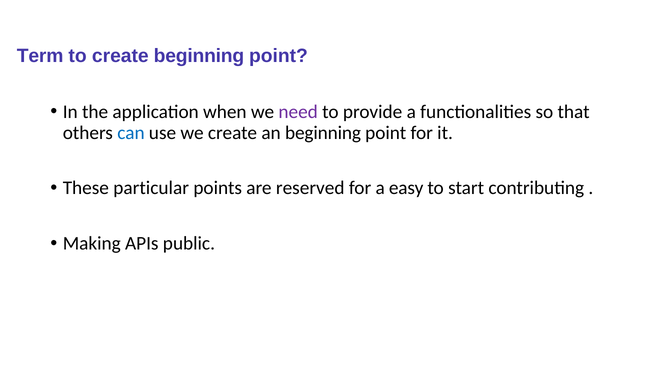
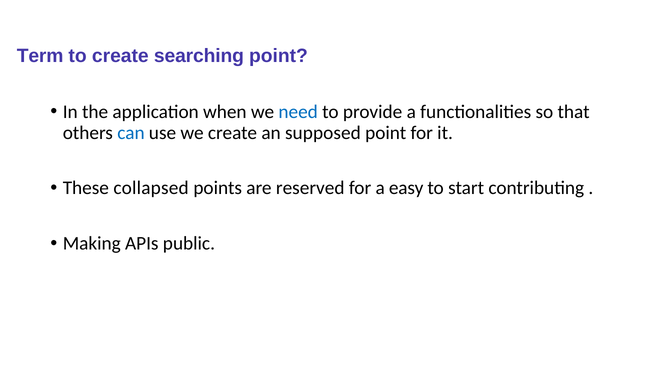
create beginning: beginning -> searching (199, 56)
need colour: purple -> blue (298, 112)
an beginning: beginning -> supposed (323, 133)
particular: particular -> collapsed (151, 188)
